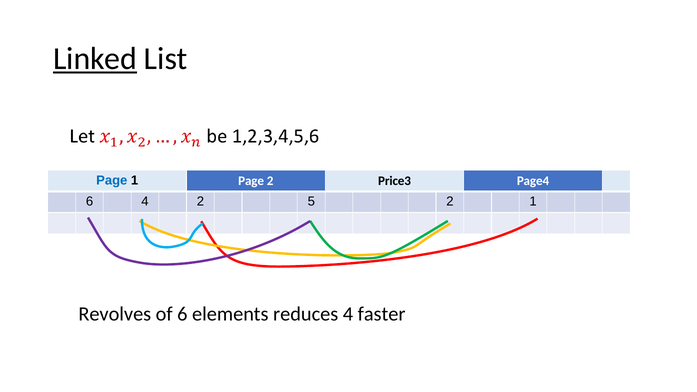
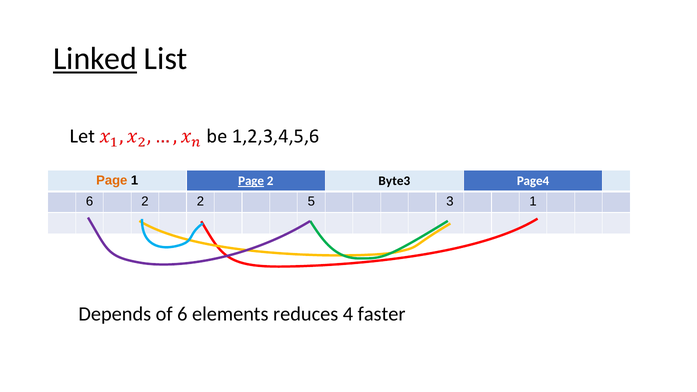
Page colour: blue -> orange (112, 180)
Page underline: none -> present (251, 181)
Price3: Price3 -> Byte3 (394, 181)
6 4: 4 -> 2 (145, 202)
5 2: 2 -> 3 (450, 202)
Revolves: Revolves -> Depends (115, 314)
